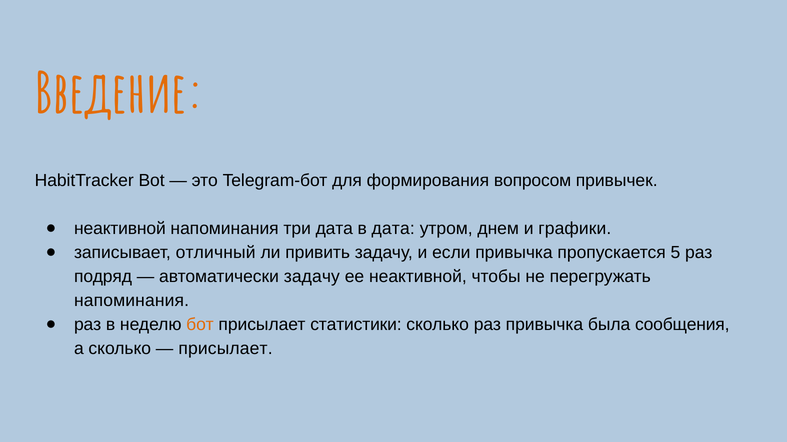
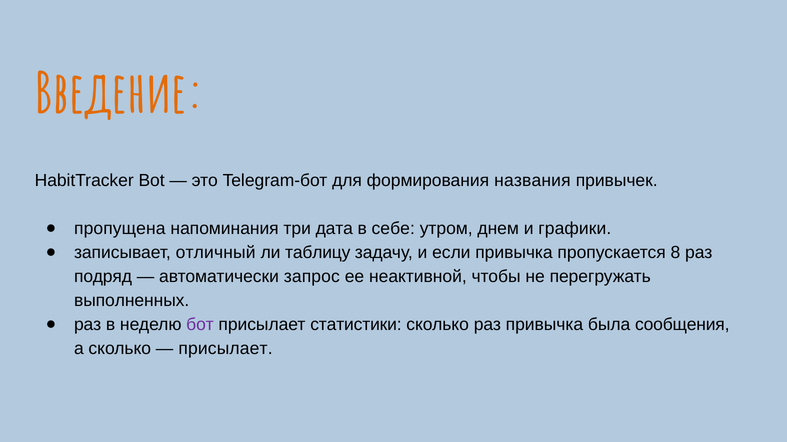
вопросом: вопросом -> названия (532, 181)
неактивной: неактивной -> пропущена (120, 229)
в дата: дата -> себе (393, 229)
привить: привить -> таблицу (318, 253)
5: 5 -> 8 (675, 253)
автоматически задачу: задачу -> запрос (312, 277)
напоминания: напоминания -> выполненных (132, 301)
бот colour: orange -> purple (200, 325)
